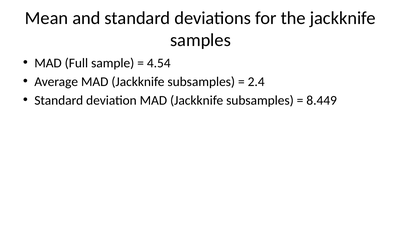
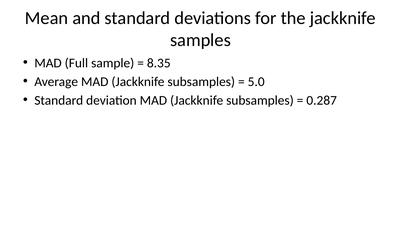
4.54: 4.54 -> 8.35 (159, 63)
2.4: 2.4 -> 5.0 (256, 82)
8.449: 8.449 -> 0.287 (322, 101)
